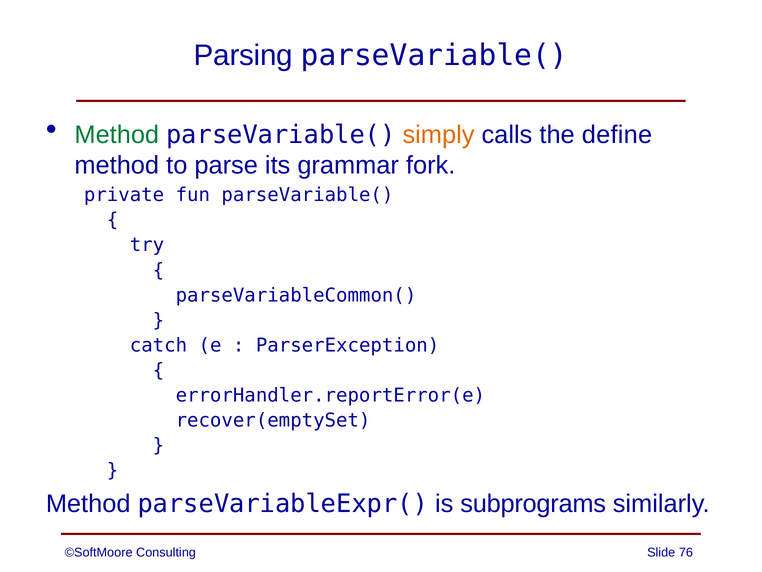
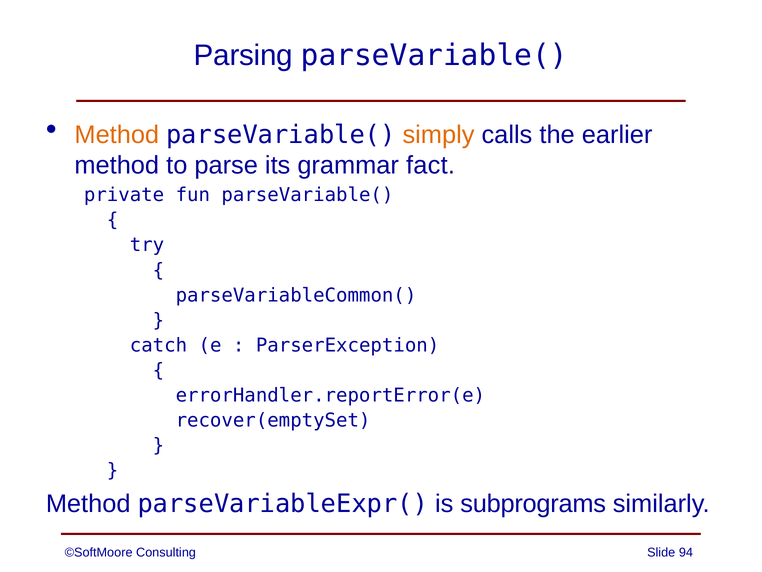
Method colour: green -> orange (117, 135)
define: define -> earlier (617, 135)
fork: fork -> fact (431, 165)
76: 76 -> 94 (686, 552)
